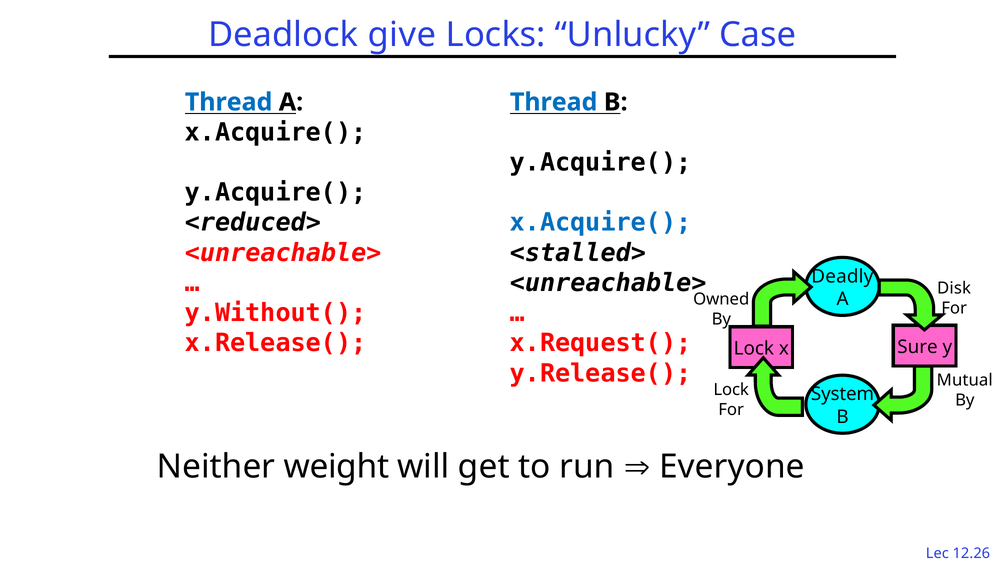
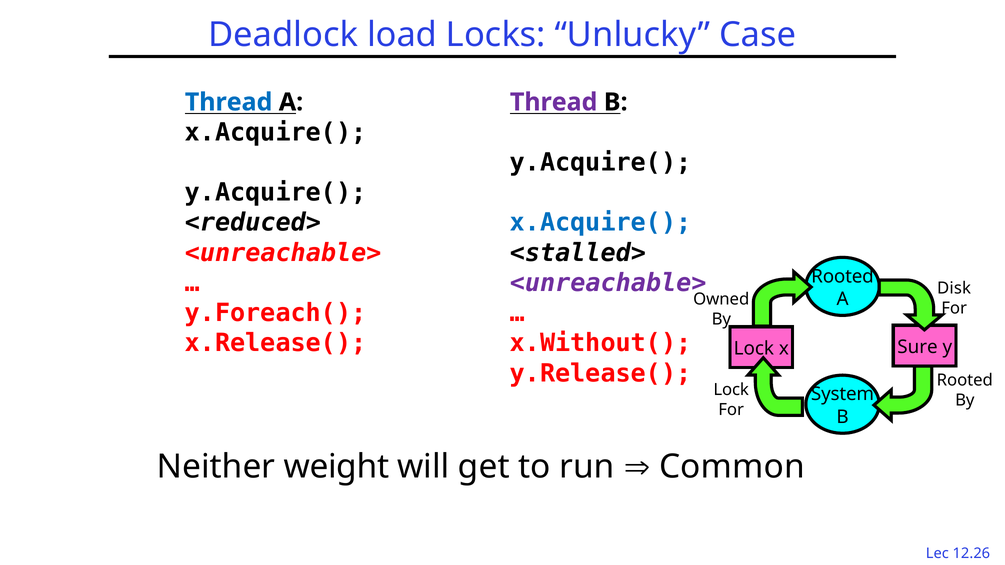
give: give -> load (402, 35)
Thread colour: blue -> purple (554, 102)
Deadly: Deadly -> Rooted (843, 277)
<unreachable> colour: black -> purple (608, 283)
y.Without(: y.Without( -> y.Foreach( (276, 313)
x.Request(: x.Request( -> x.Without( (601, 343)
Mutual: Mutual -> Rooted (965, 380)
Everyone: Everyone -> Common (732, 467)
